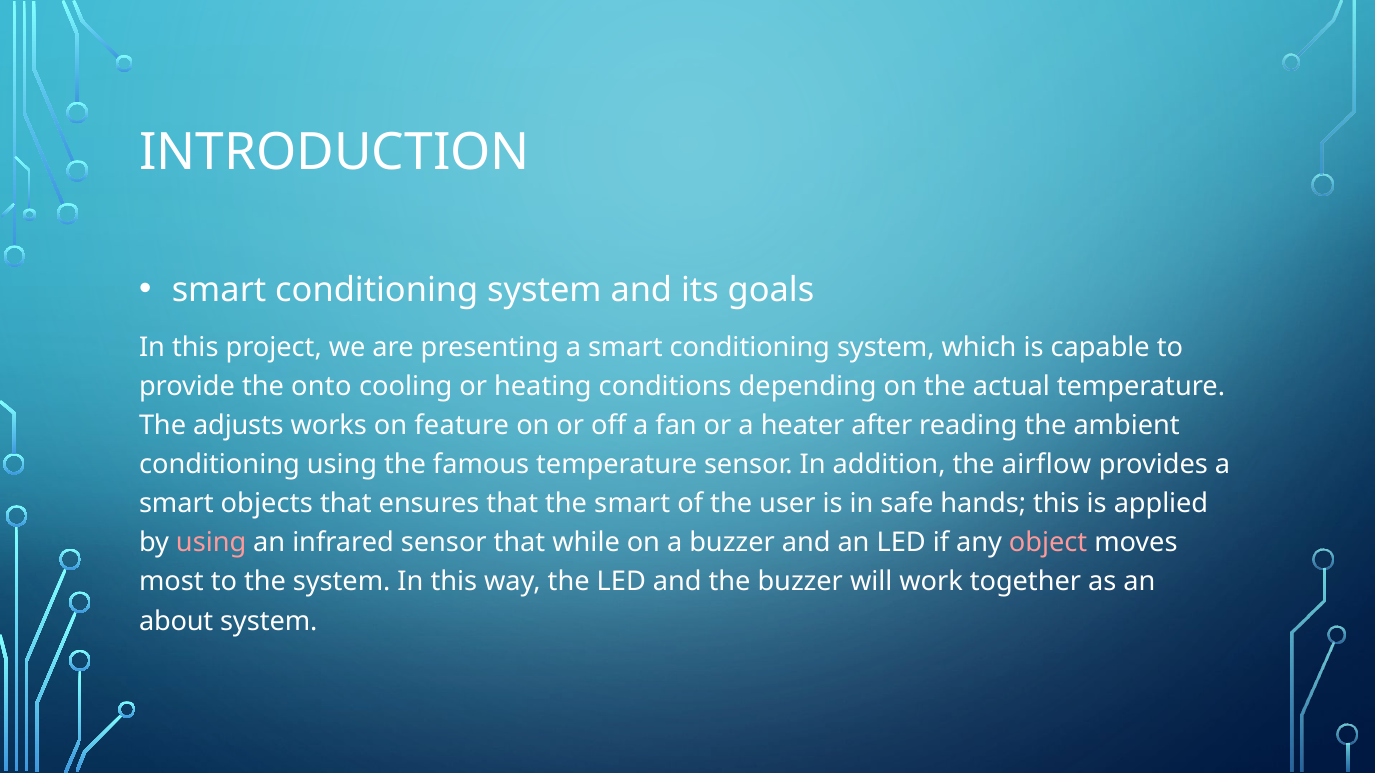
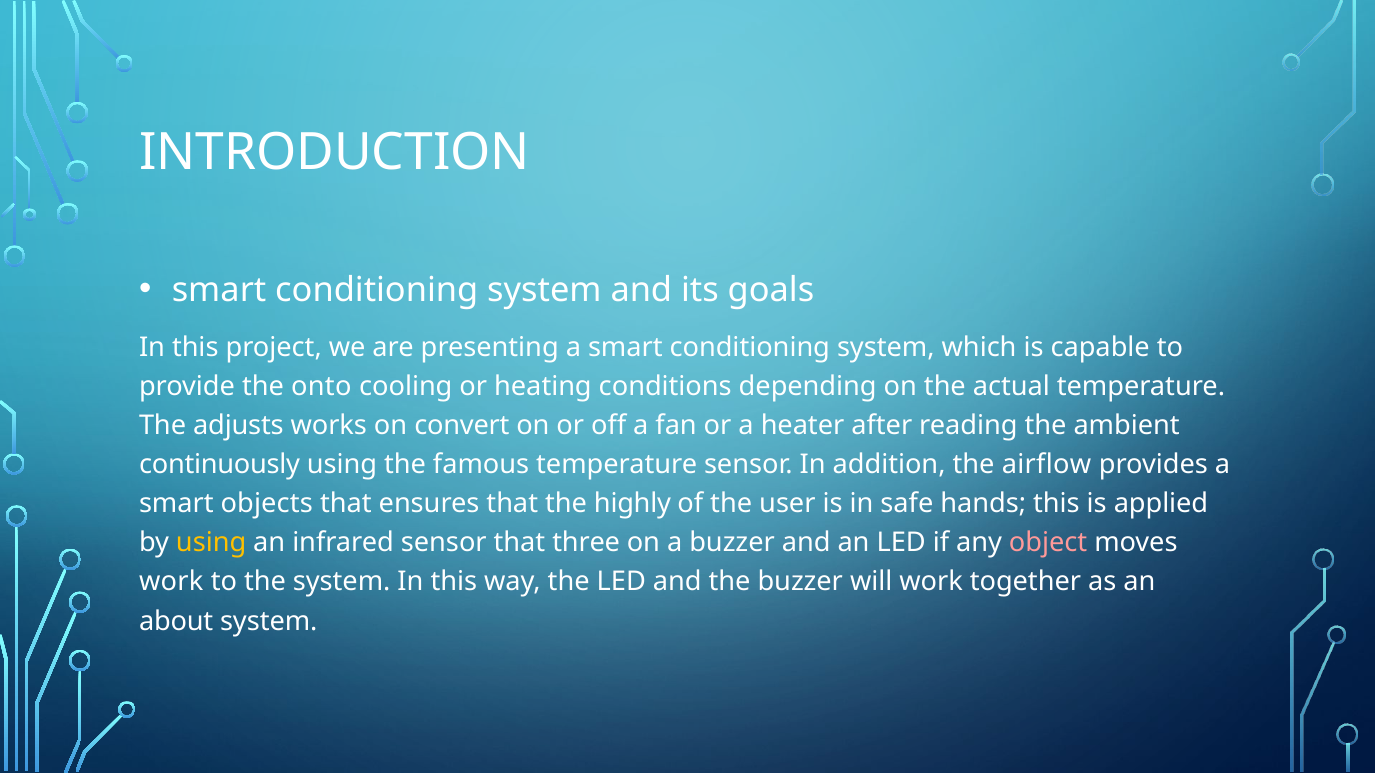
feature: feature -> convert (462, 426)
conditioning: conditioning -> continuously (220, 465)
the smart: smart -> highly (632, 504)
using colour: pink -> yellow (211, 543)
while: while -> three (586, 543)
most: most -> work (171, 582)
